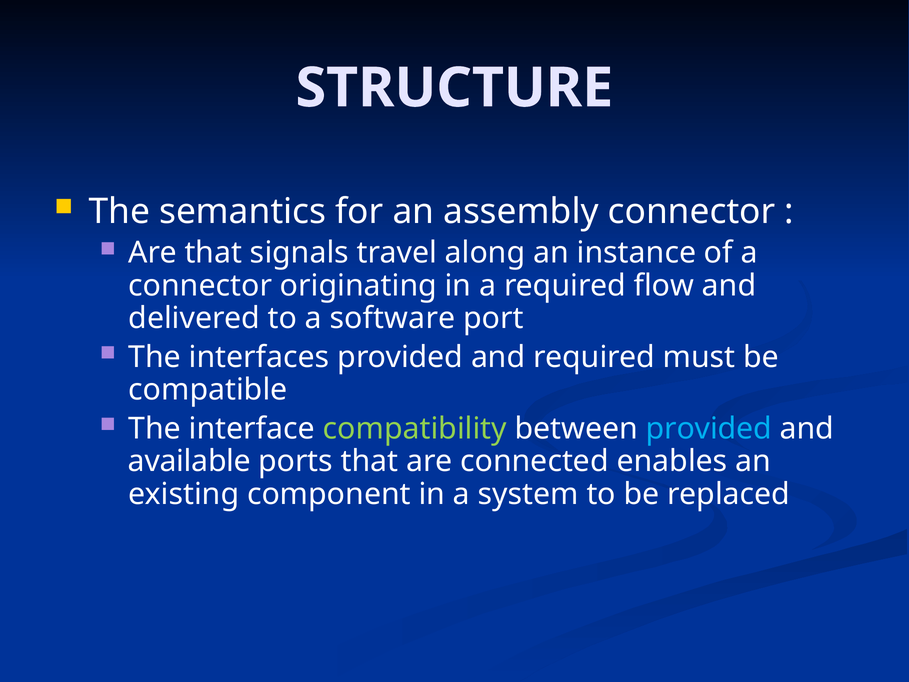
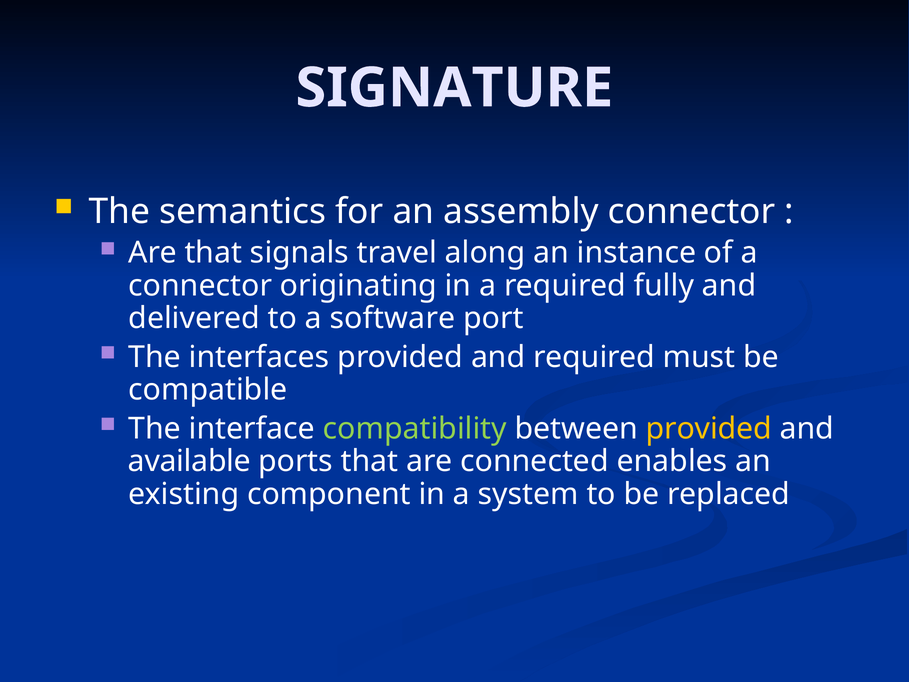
STRUCTURE: STRUCTURE -> SIGNATURE (454, 88)
flow: flow -> fully (664, 285)
provided colour: light blue -> yellow (709, 428)
